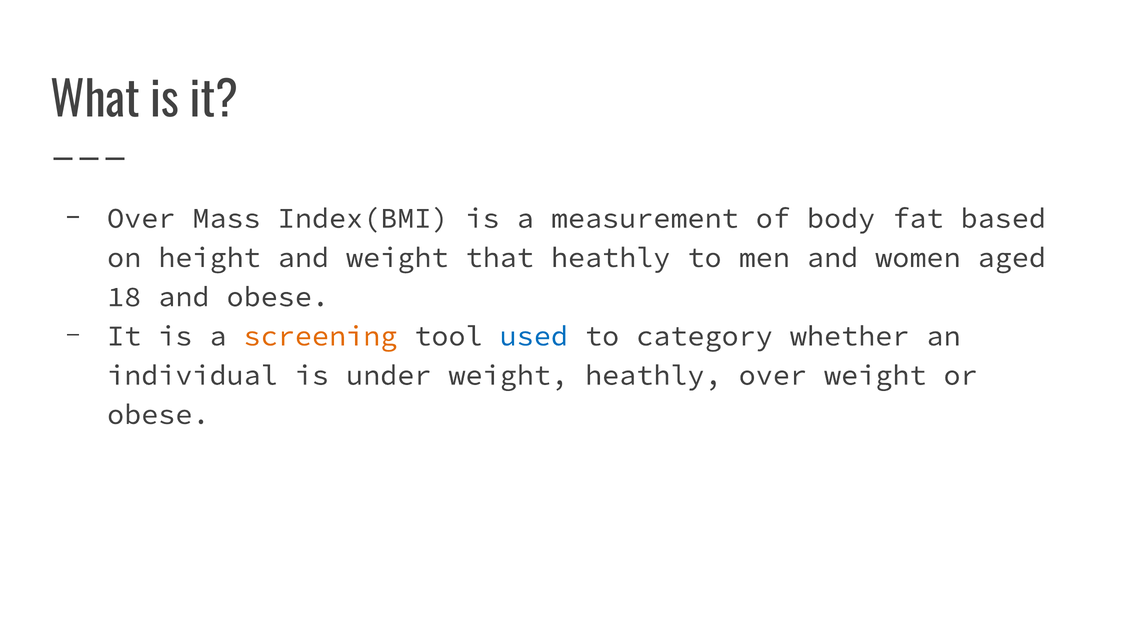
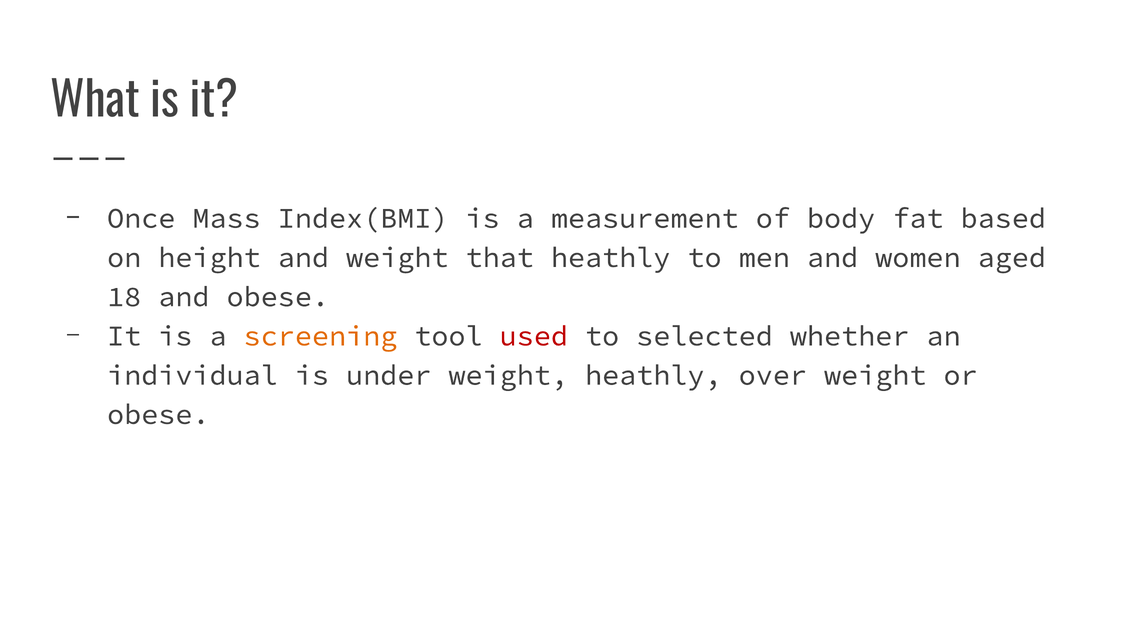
Over: Over -> Once (141, 218)
used colour: blue -> red (534, 336)
category: category -> selected (705, 336)
